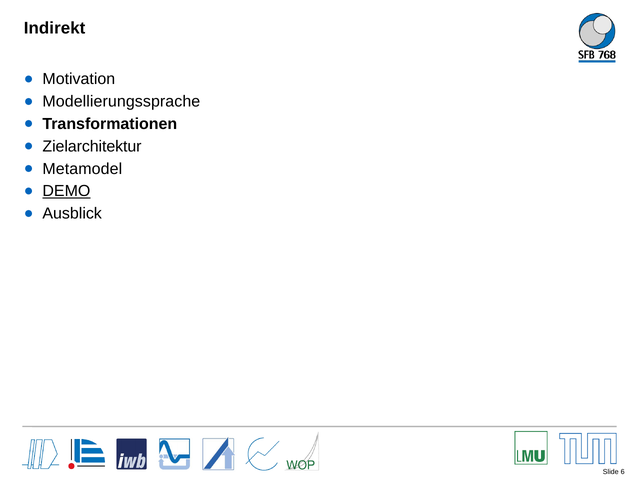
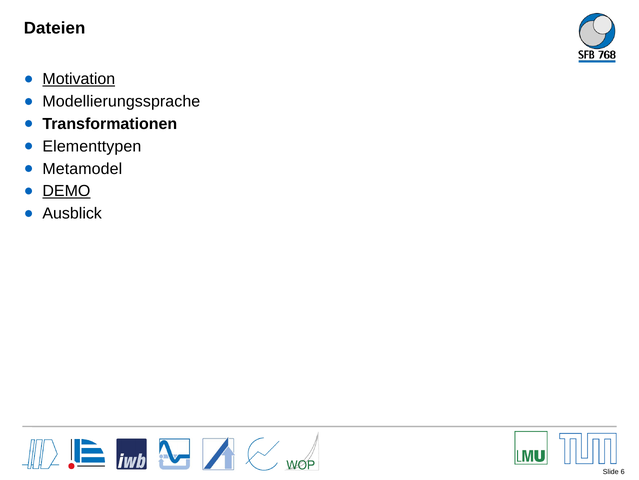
Indirekt: Indirekt -> Dateien (55, 28)
Motivation underline: none -> present (79, 79)
Zielarchitektur: Zielarchitektur -> Elementtypen (92, 146)
